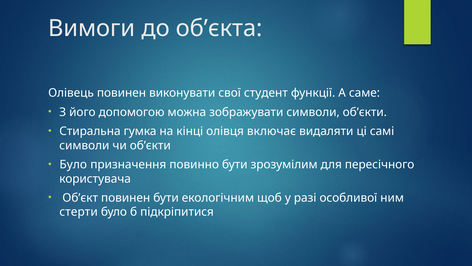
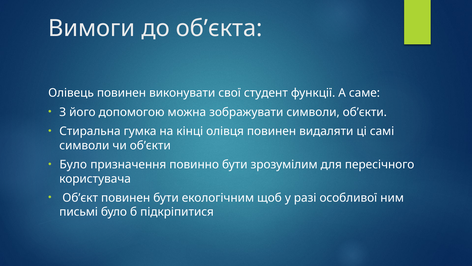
олівця включає: включає -> повинен (272, 131)
стерти: стерти -> письмі (79, 212)
